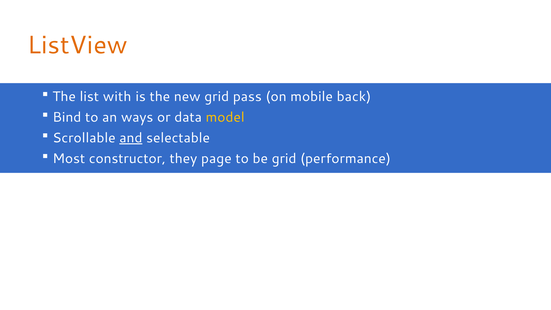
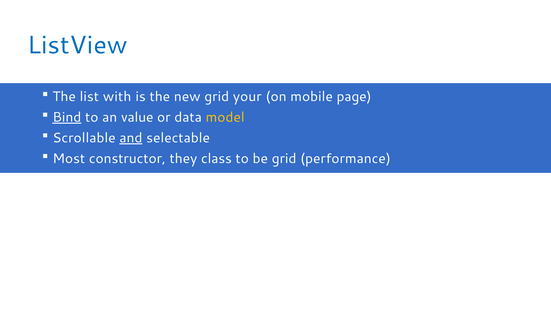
ListView colour: orange -> blue (77, 45)
pass: pass -> your (247, 97)
back: back -> page (354, 97)
Bind underline: none -> present (67, 117)
ways: ways -> value (137, 117)
page: page -> class (216, 158)
